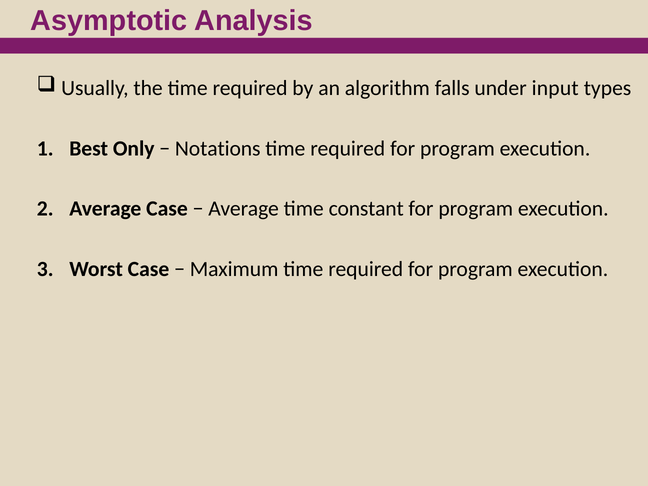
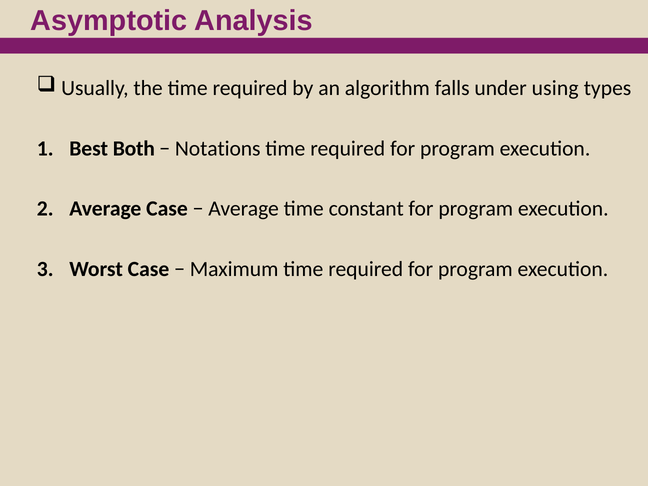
input: input -> using (555, 88)
Only: Only -> Both (134, 148)
